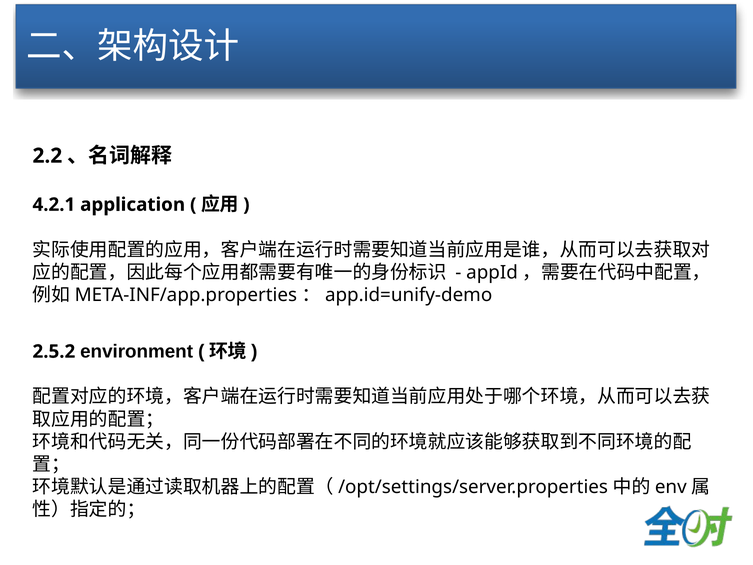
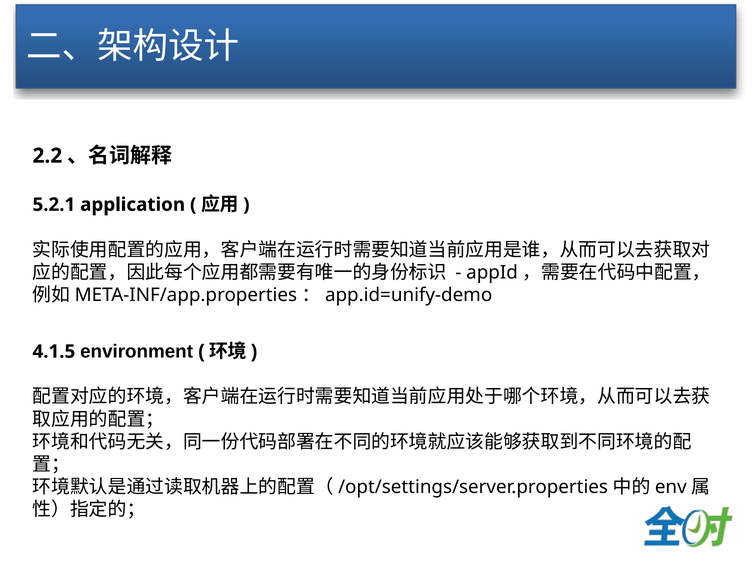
4.2.1: 4.2.1 -> 5.2.1 (54, 205)
2.5.2: 2.5.2 -> 4.1.5 (54, 351)
